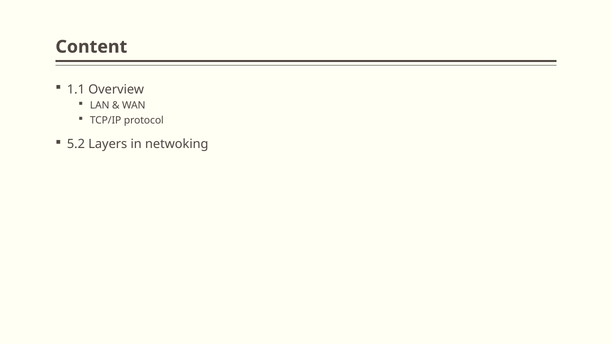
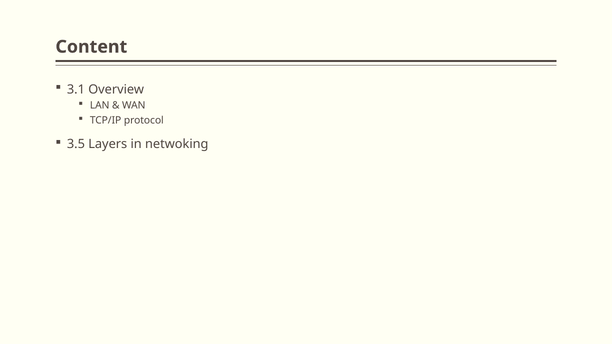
1.1: 1.1 -> 3.1 (76, 89)
5.2: 5.2 -> 3.5 (76, 144)
